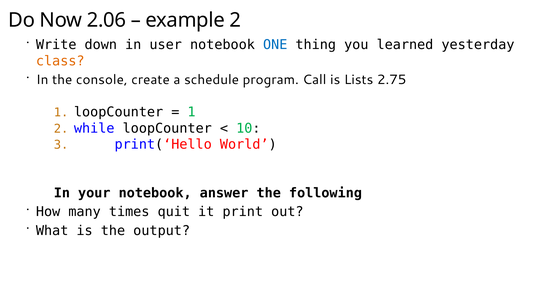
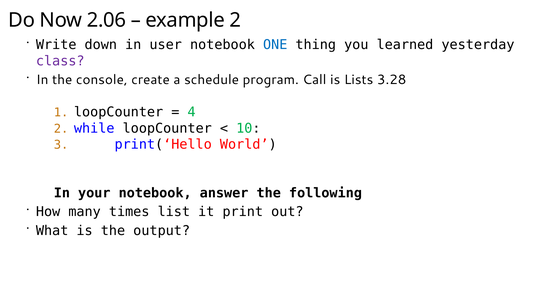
class colour: orange -> purple (60, 61)
2.75: 2.75 -> 3.28 (392, 80)
1: 1 -> 4 (192, 112)
quit: quit -> list (174, 212)
